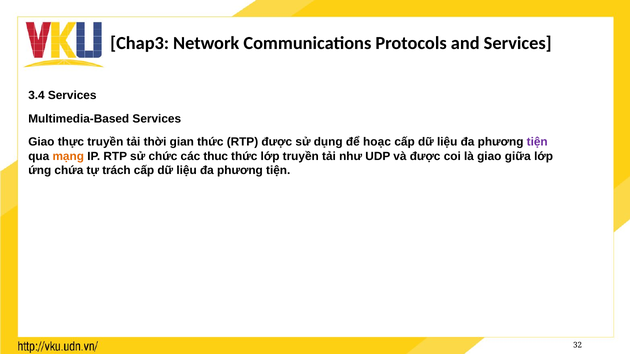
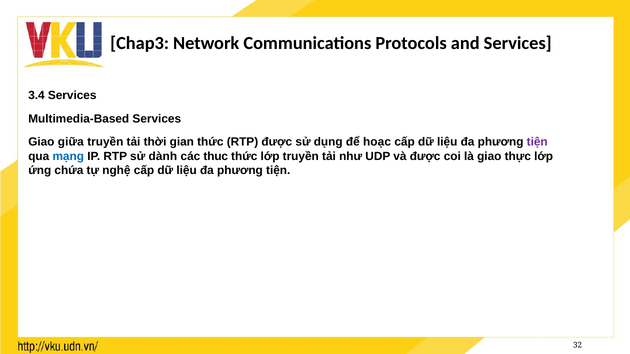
thực: thực -> giữa (71, 142)
mạng colour: orange -> blue (68, 156)
chức: chức -> dành (163, 156)
giữa: giữa -> thực (518, 156)
trách: trách -> nghệ (116, 171)
